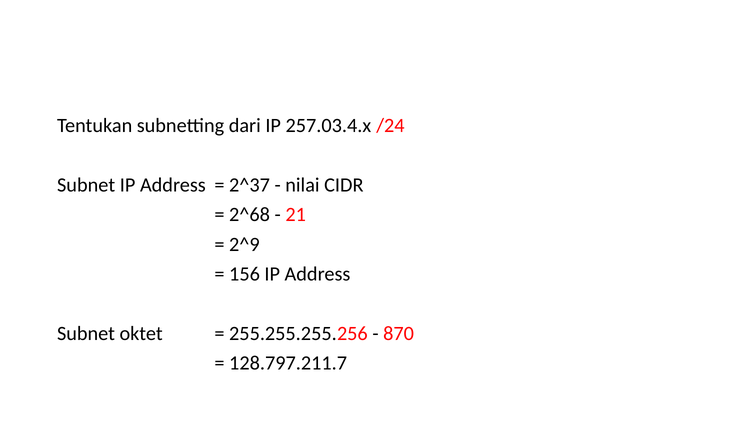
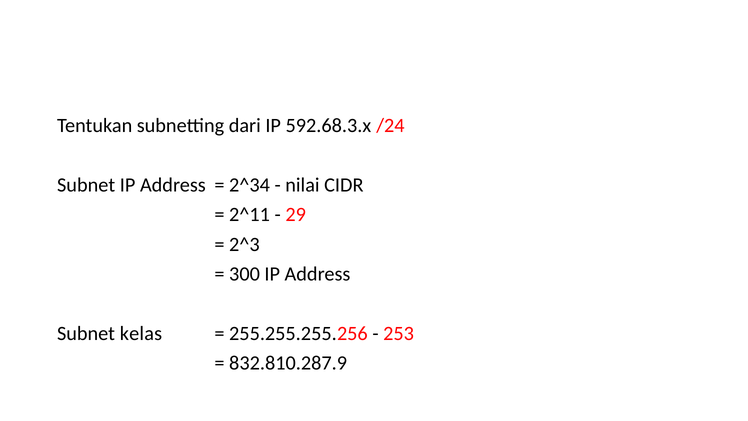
257.03.4.x: 257.03.4.x -> 592.68.3.x (328, 126)
2^37: 2^37 -> 2^34 (250, 185)
2^68: 2^68 -> 2^11 (250, 215)
21: 21 -> 29 (296, 215)
2^9: 2^9 -> 2^3 (244, 244)
156: 156 -> 300 (245, 274)
oktet: oktet -> kelas (141, 333)
870: 870 -> 253 (399, 333)
128.797.211.7: 128.797.211.7 -> 832.810.287.9 (288, 363)
